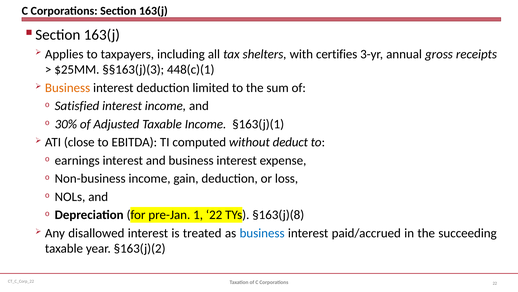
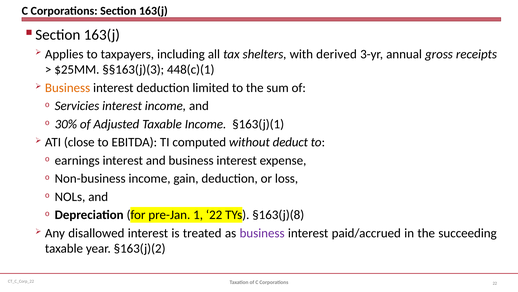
certifies: certifies -> derived (337, 54)
Satisfied: Satisfied -> Servicies (77, 106)
business colour: blue -> purple (262, 233)
